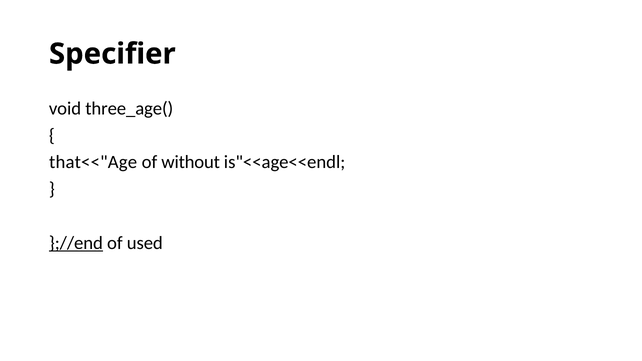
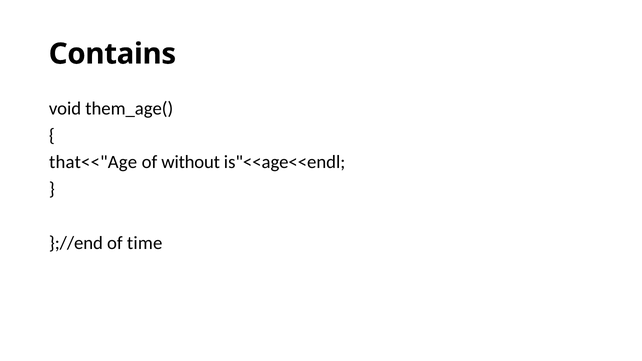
Specifier: Specifier -> Contains (112, 54)
three_age(: three_age( -> them_age( (129, 109)
};//end underline: present -> none (76, 243)
used: used -> time (145, 243)
